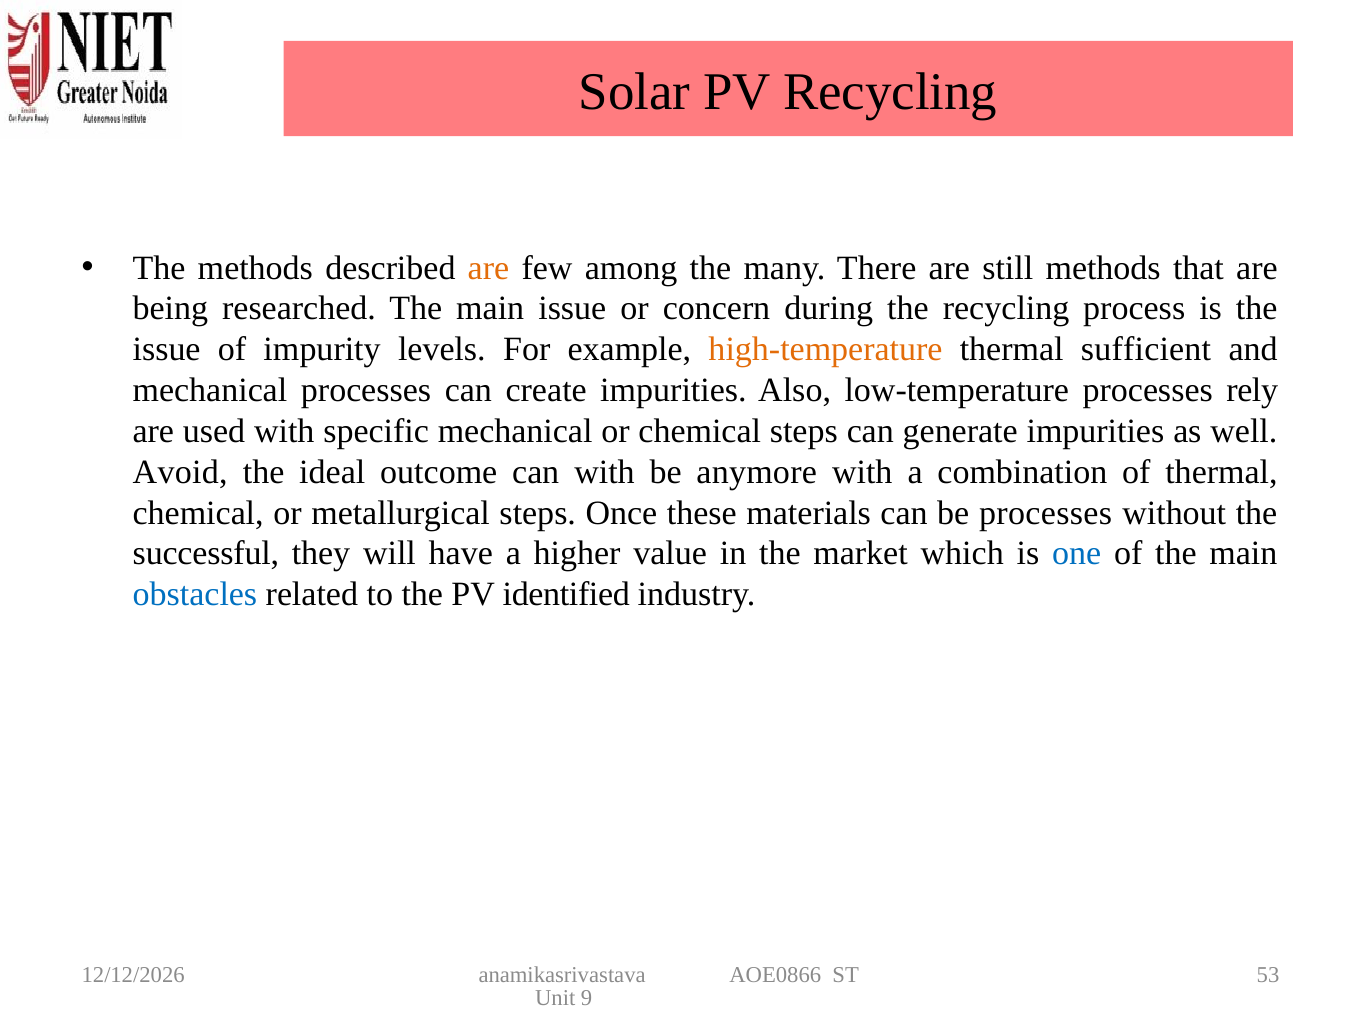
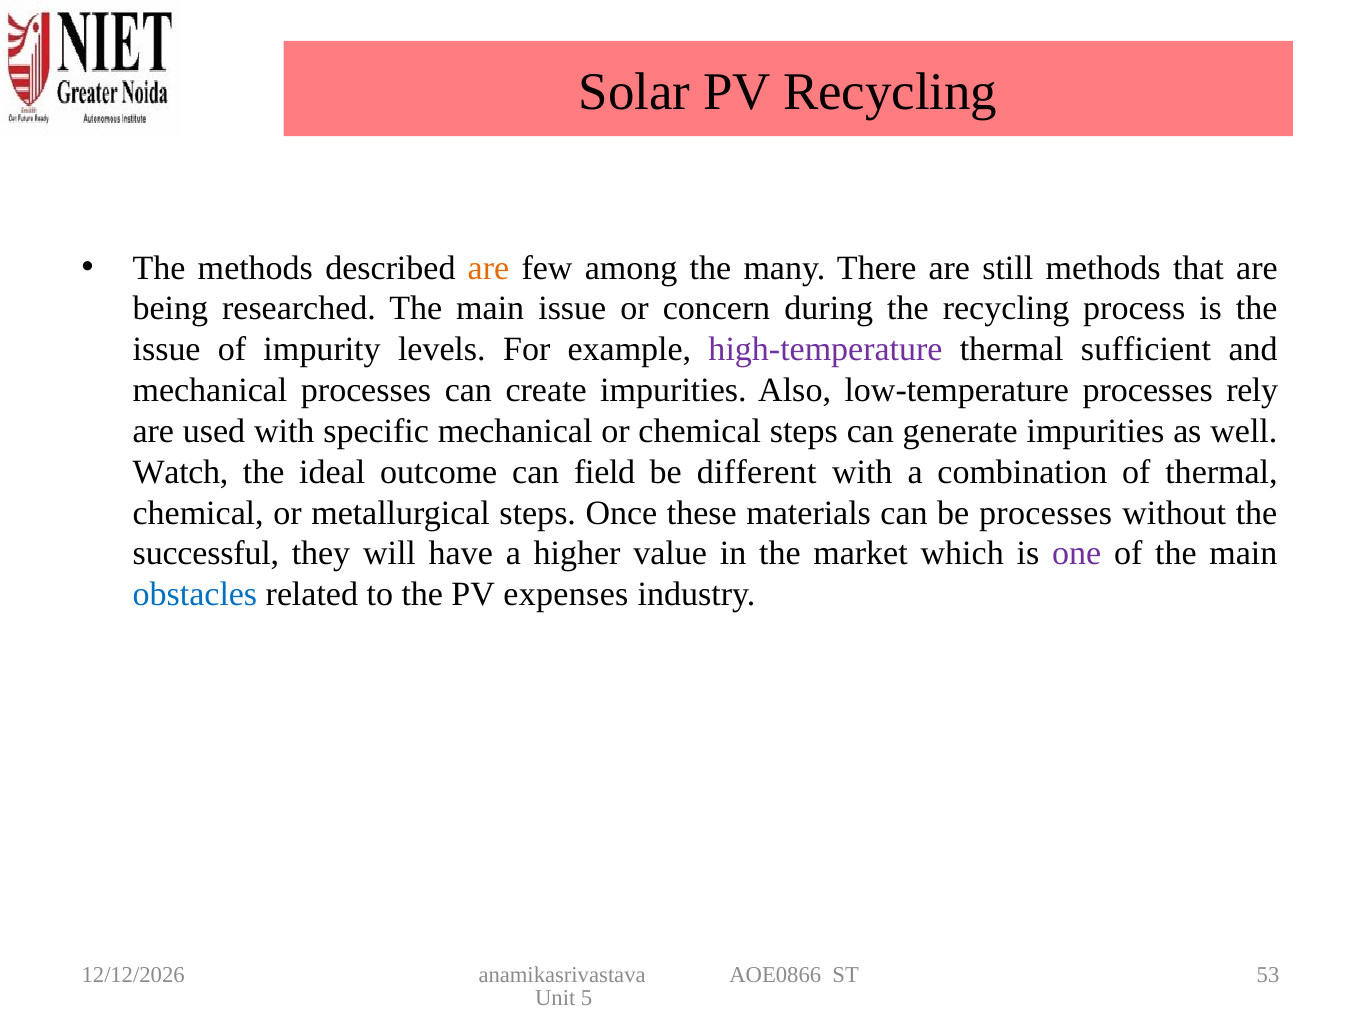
high-temperature colour: orange -> purple (826, 349)
Avoid: Avoid -> Watch (181, 472)
can with: with -> field (605, 472)
anymore: anymore -> different (757, 472)
one colour: blue -> purple (1077, 554)
identified: identified -> expenses (566, 594)
9: 9 -> 5 (587, 997)
